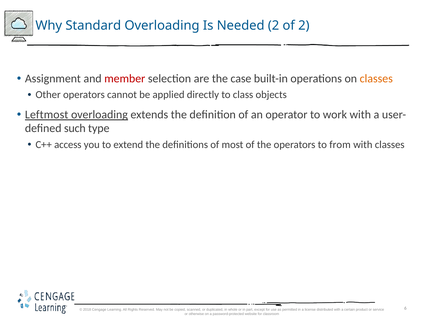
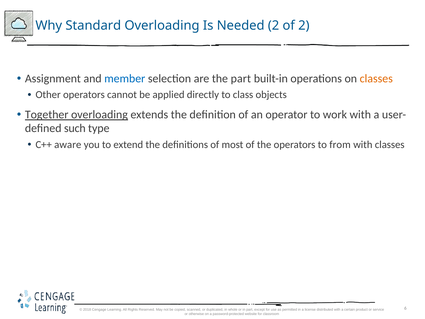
member colour: red -> blue (125, 78)
the case: case -> part (241, 78)
Leftmost: Leftmost -> Together (47, 115)
access: access -> aware (68, 144)
